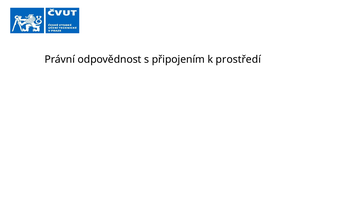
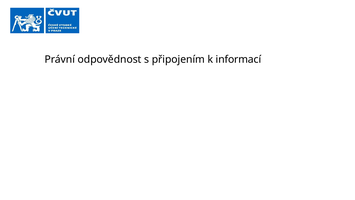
prostředí: prostředí -> informací (238, 59)
